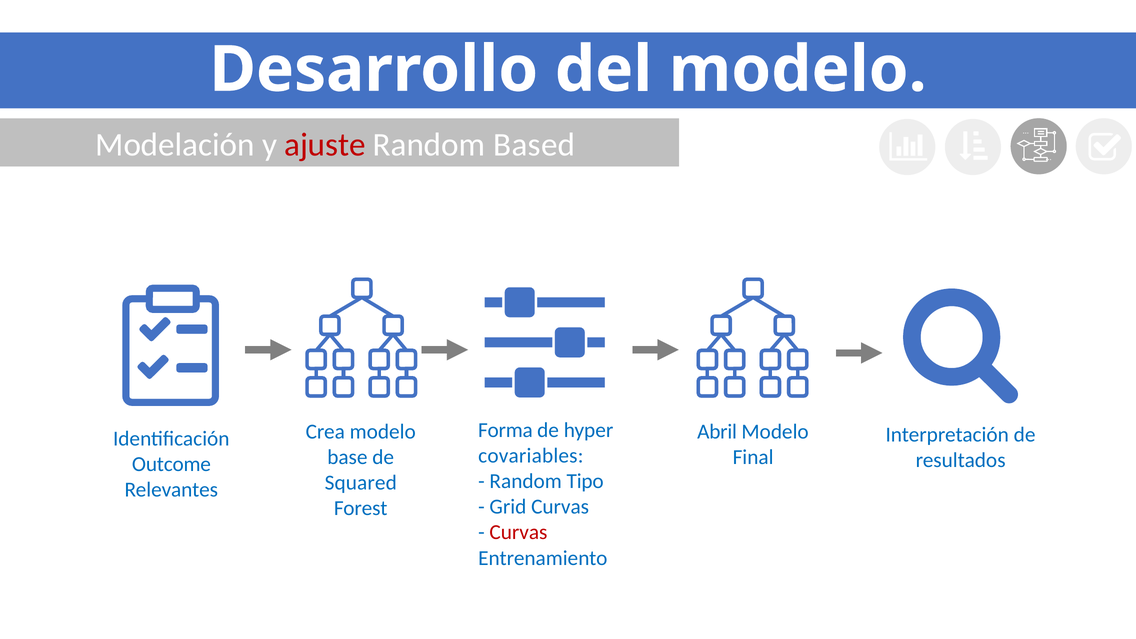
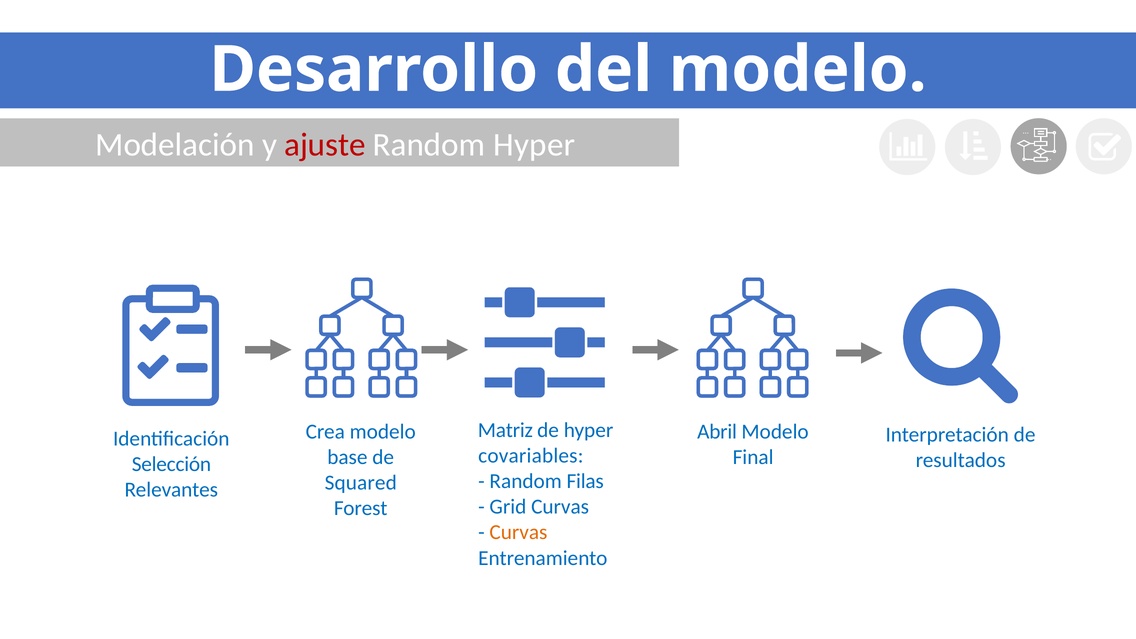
Random Based: Based -> Hyper (534, 145)
Forma: Forma -> Matriz (505, 430)
Outcome: Outcome -> Selección (171, 464)
Tipo: Tipo -> Filas (585, 481)
Curvas colour: red -> orange (518, 532)
